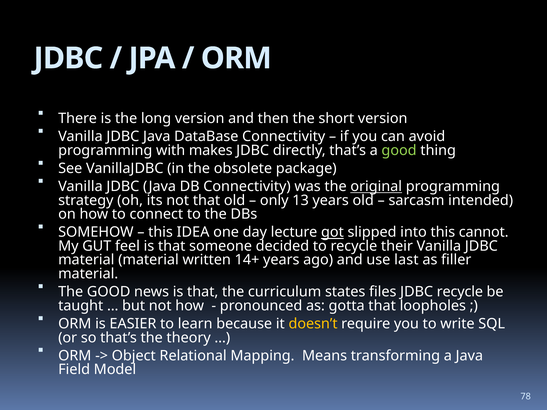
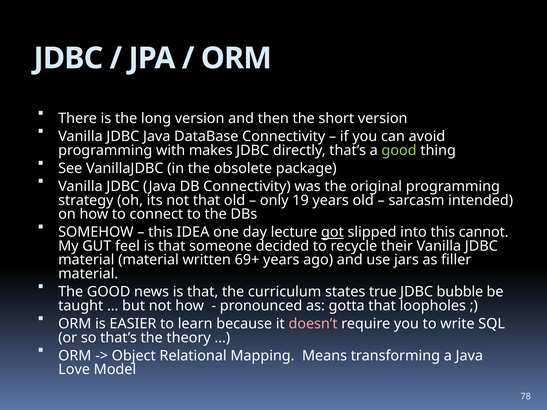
original underline: present -> none (376, 187)
13: 13 -> 19 (301, 200)
14+: 14+ -> 69+ (247, 260)
last: last -> jars (406, 260)
files: files -> true (383, 292)
JDBC recycle: recycle -> bubble (460, 292)
doesn’t colour: yellow -> pink (313, 324)
Field: Field -> Love (74, 370)
